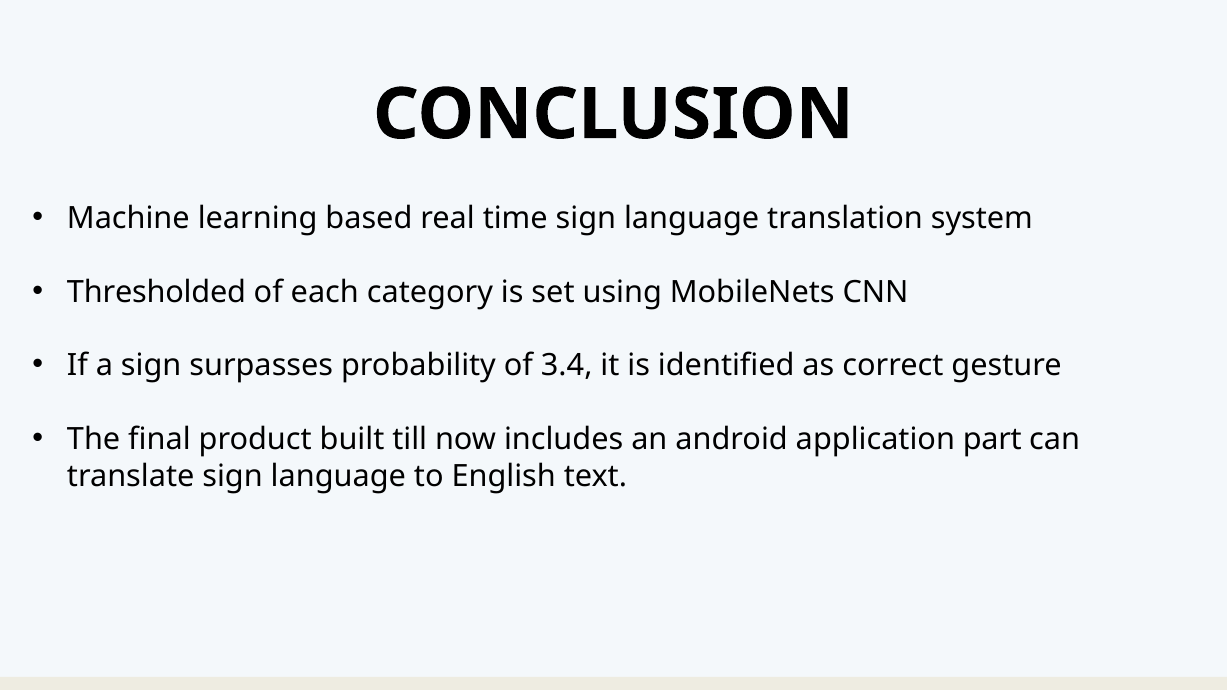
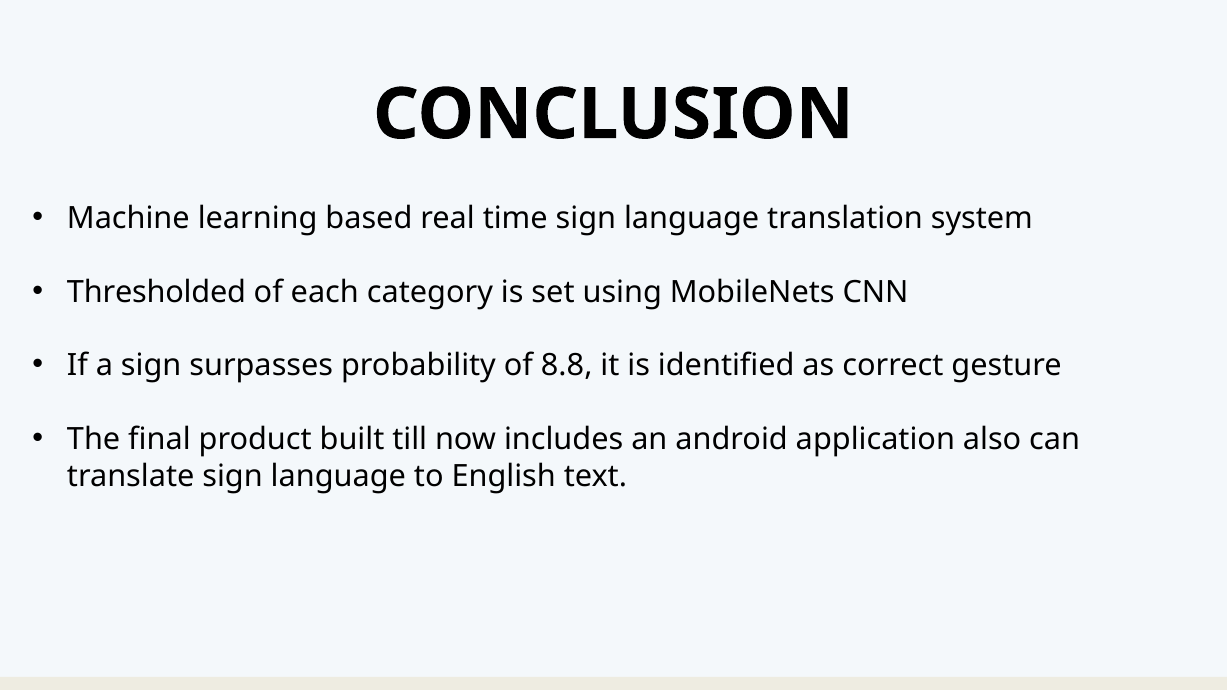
3.4: 3.4 -> 8.8 (567, 366)
part: part -> also (992, 439)
